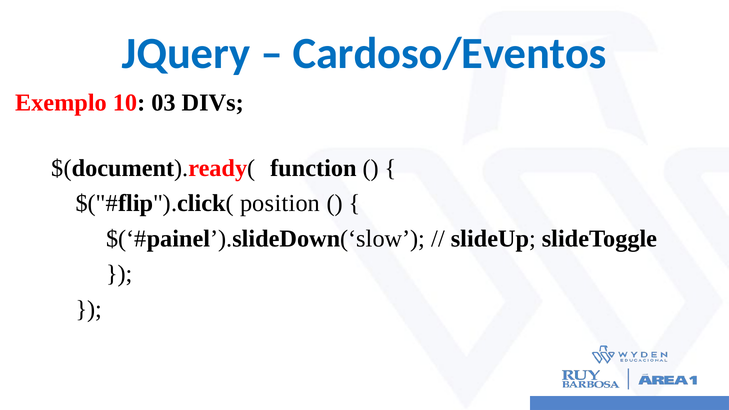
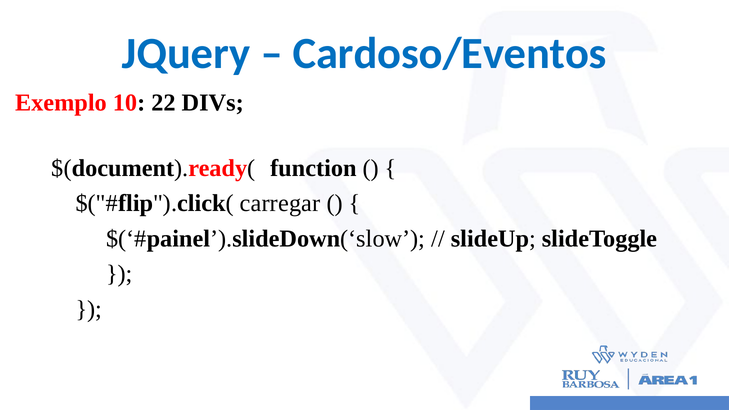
03: 03 -> 22 (163, 103)
position: position -> carregar (280, 204)
